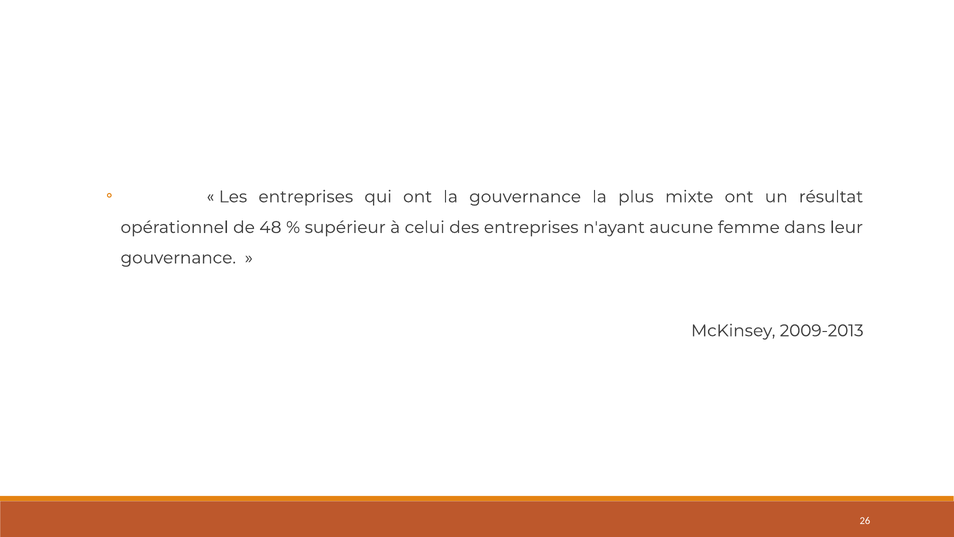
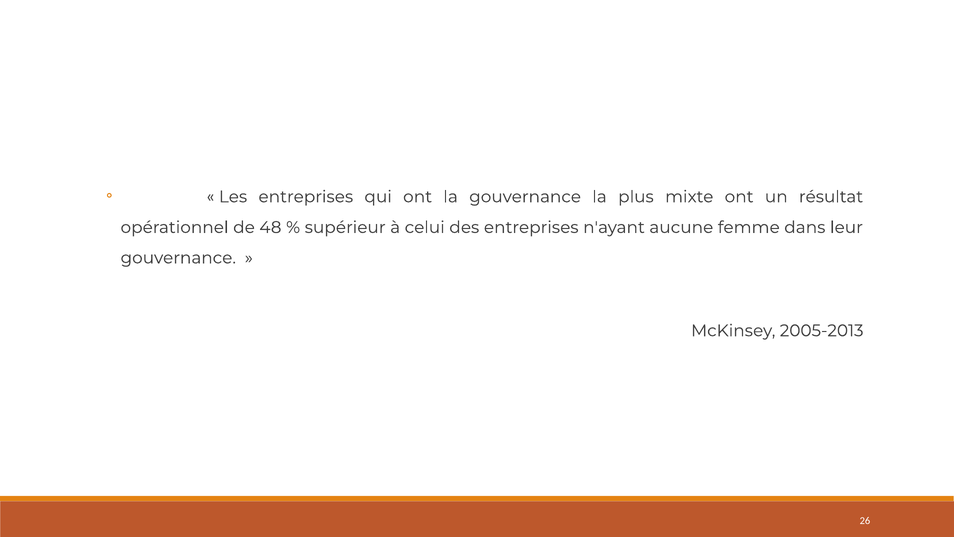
2009-2013: 2009-2013 -> 2005-2013 (822, 330)
